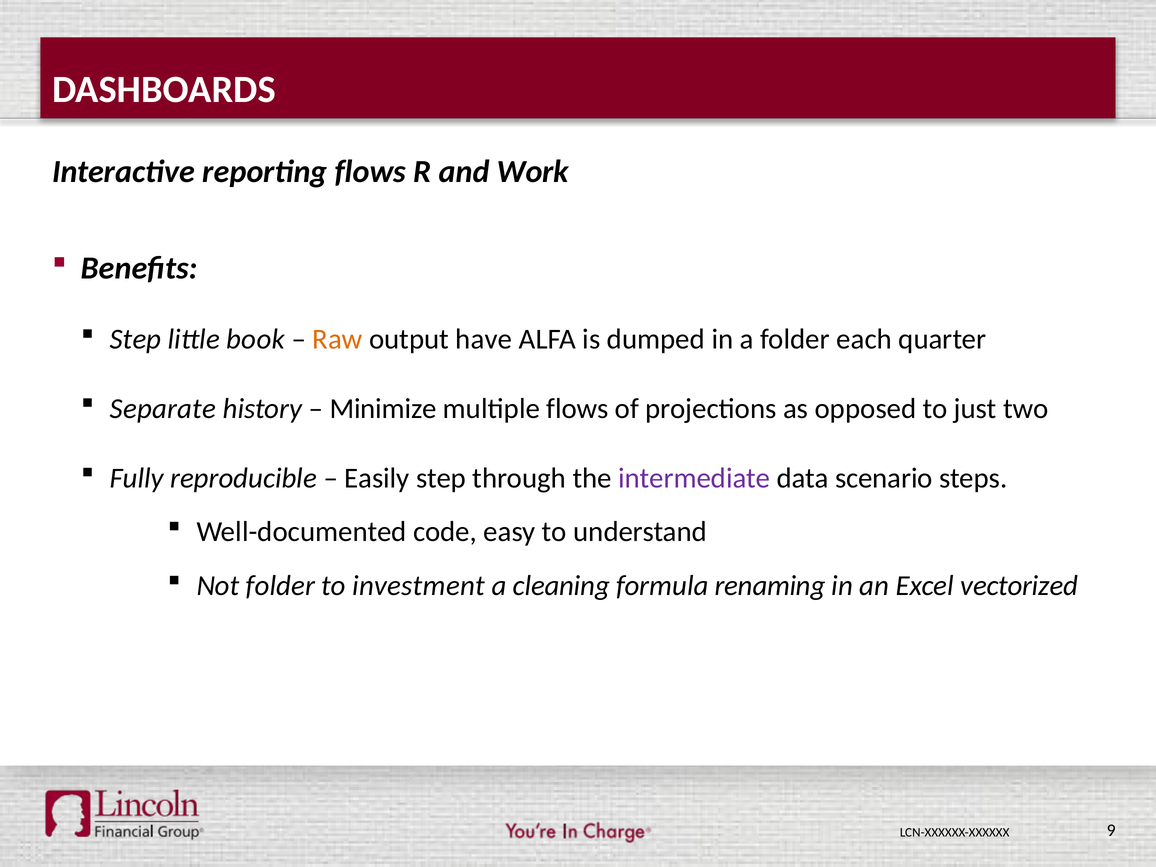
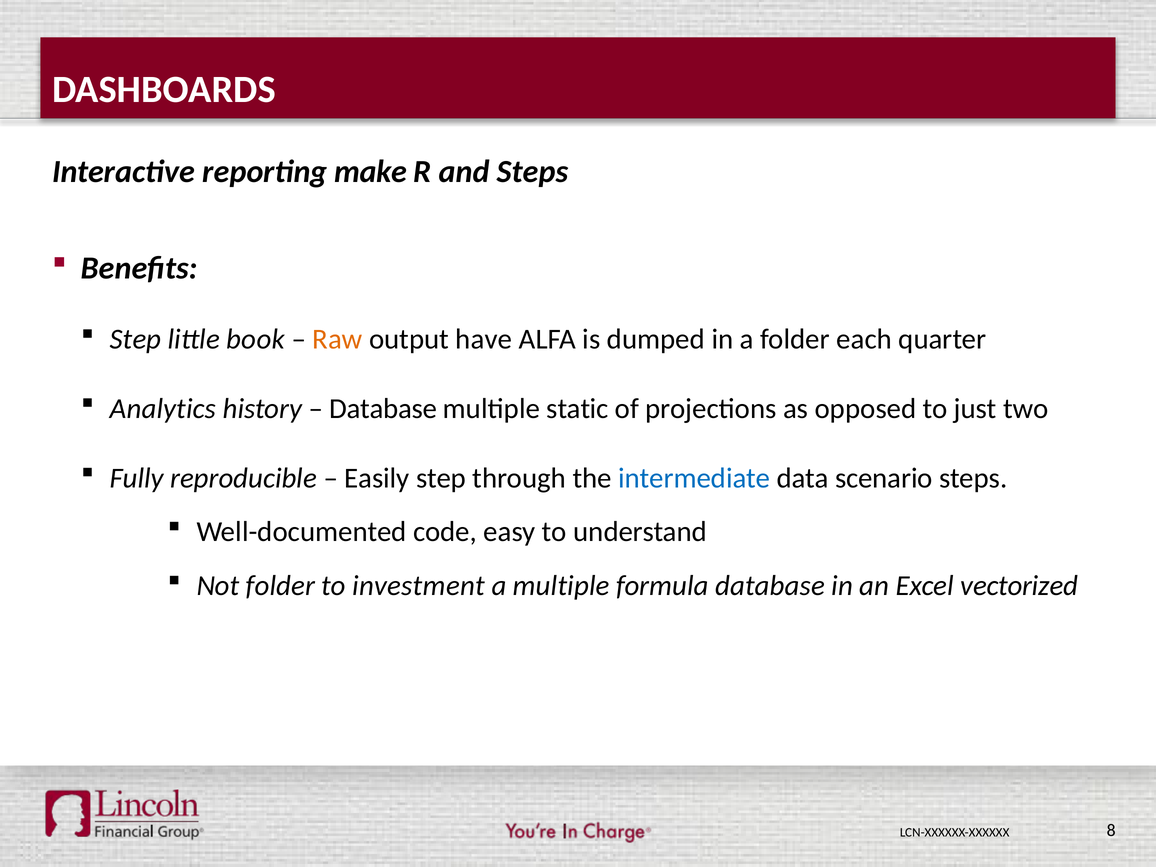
reporting flows: flows -> make (371, 172)
and Work: Work -> Steps (533, 172)
Separate: Separate -> Analytics (163, 409)
Minimize: Minimize -> Database (383, 409)
multiple flows: flows -> static (577, 409)
intermediate colour: purple -> blue (694, 478)
a cleaning: cleaning -> multiple (561, 586)
formula renaming: renaming -> database (770, 586)
9: 9 -> 8 (1111, 831)
